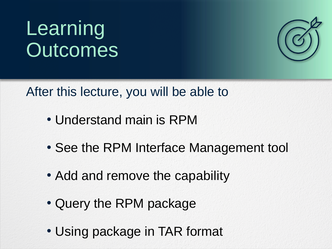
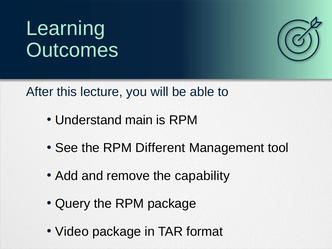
Interface: Interface -> Different (160, 148)
Using: Using -> Video (72, 232)
